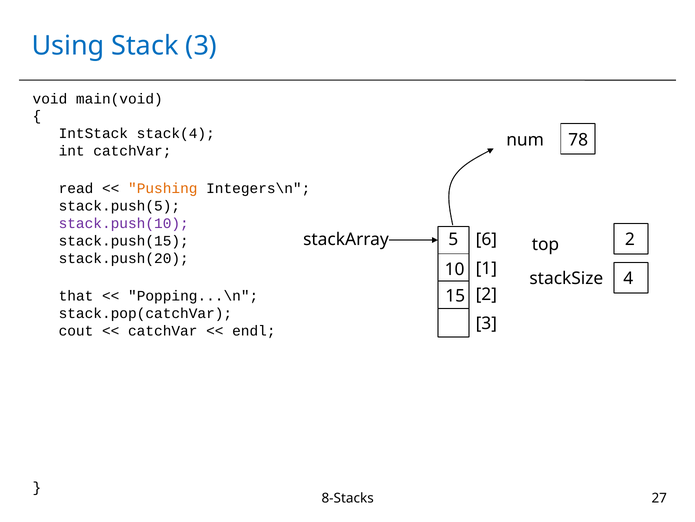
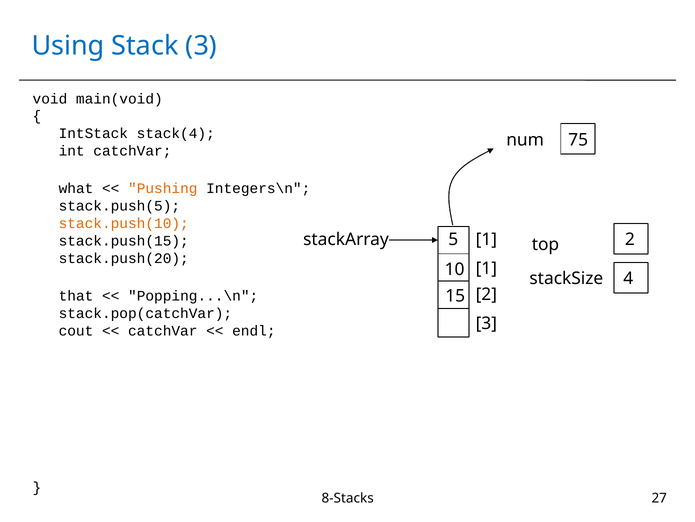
78: 78 -> 75 (578, 140)
read: read -> what (76, 188)
stack.push(10 colour: purple -> orange (124, 223)
6: 6 -> 1 (486, 239)
